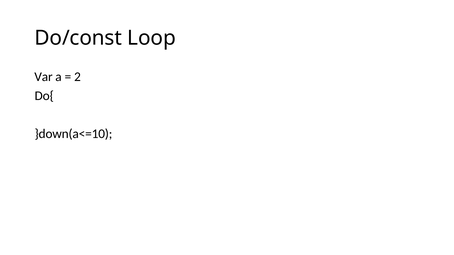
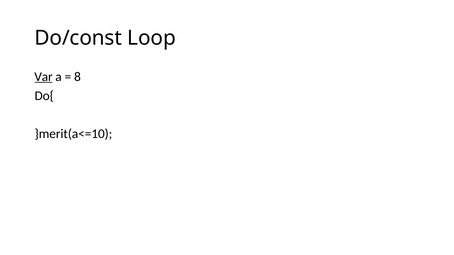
Var underline: none -> present (44, 77)
2: 2 -> 8 (77, 77)
}down(a<=10: }down(a<=10 -> }merit(a<=10 (73, 134)
